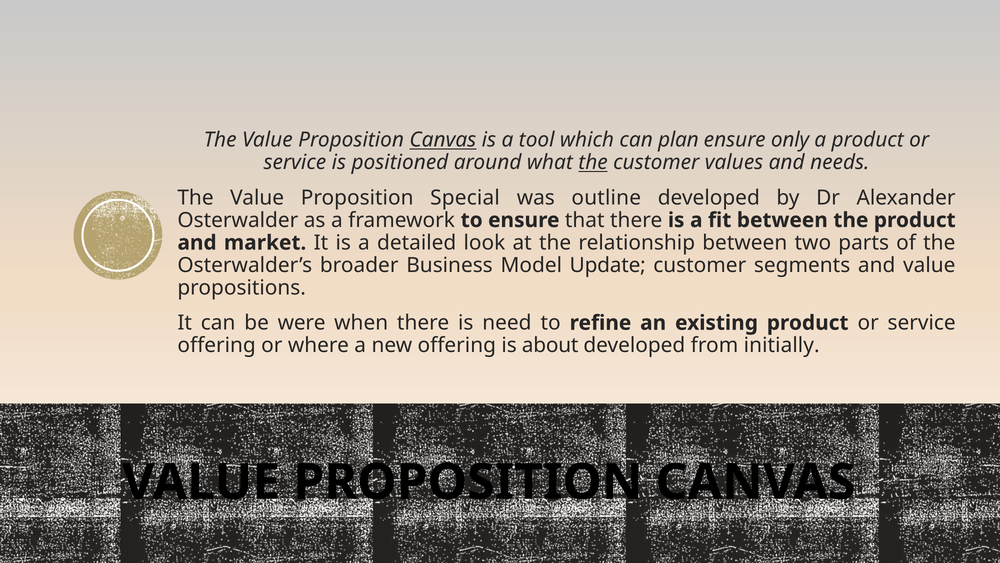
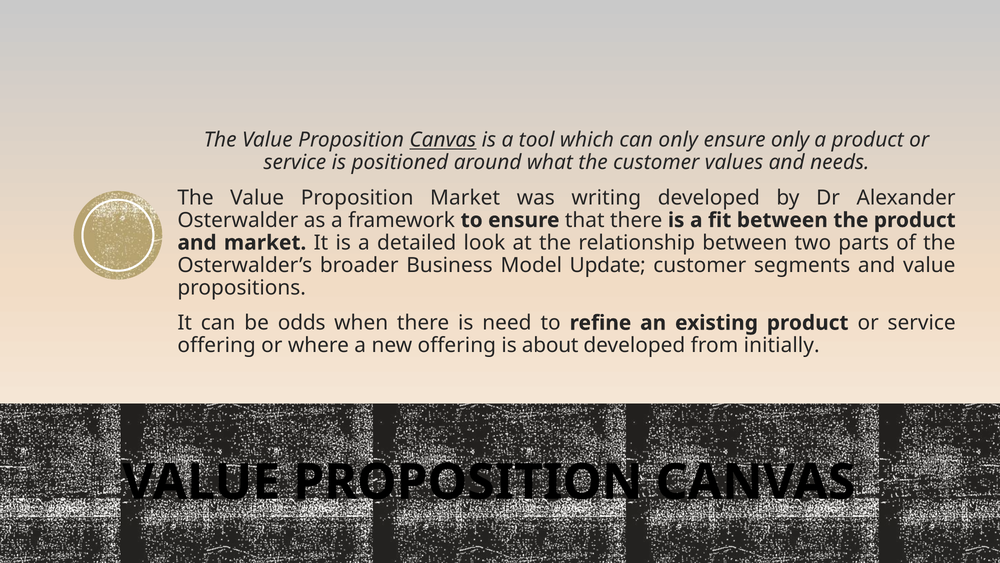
can plan: plan -> only (678, 140)
the underline: present -> none (593, 162)
Proposition Special: Special -> Market (465, 197)
outline: outline -> writing (606, 197)
were: were -> odds (302, 323)
